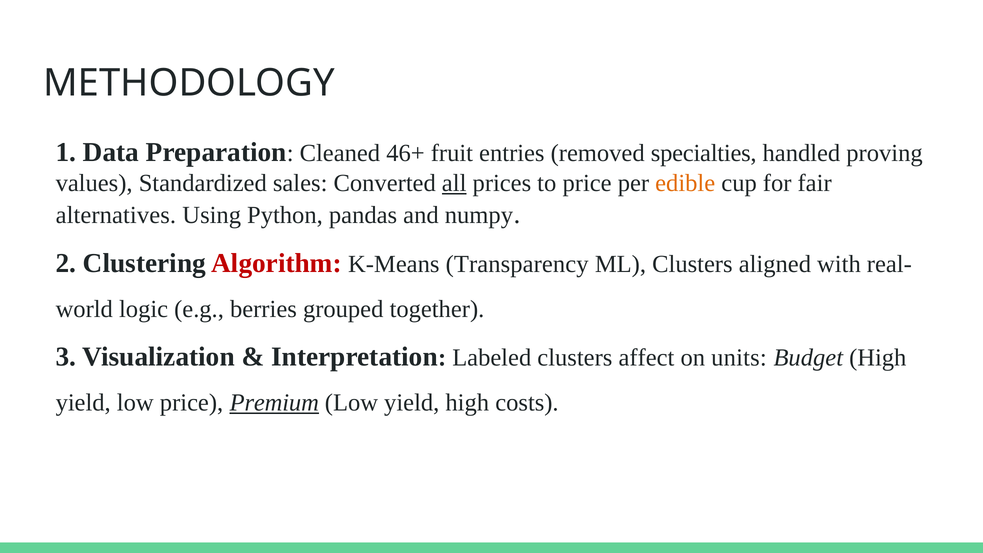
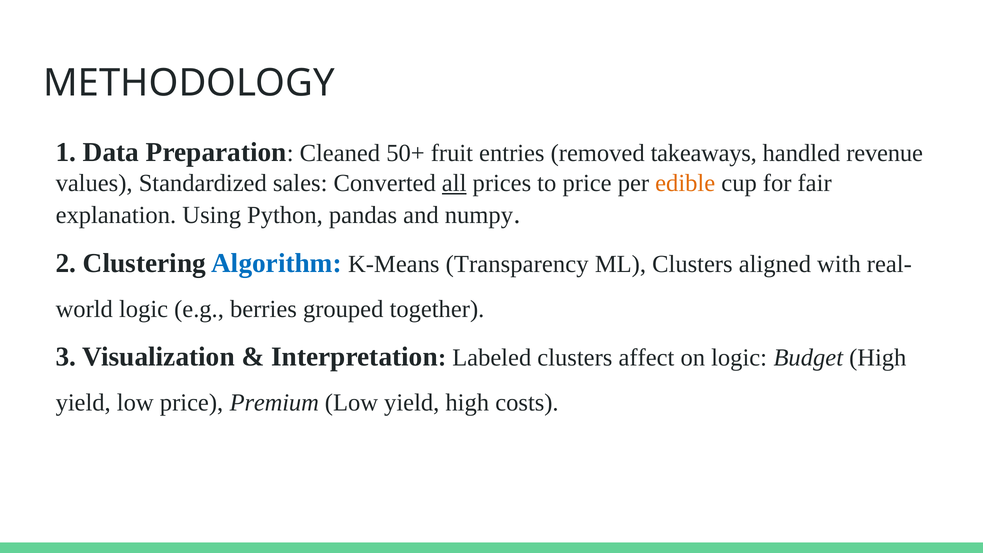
46+: 46+ -> 50+ (405, 153)
specialties: specialties -> takeaways (704, 153)
proving: proving -> revenue (885, 153)
alternatives: alternatives -> explanation (116, 215)
Algorithm colour: red -> blue (277, 263)
on units: units -> logic (739, 358)
Premium underline: present -> none (274, 403)
